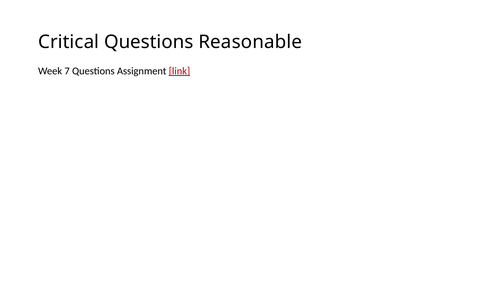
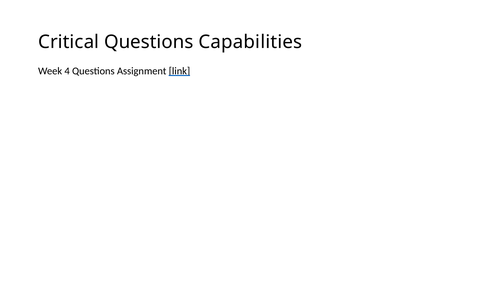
Reasonable: Reasonable -> Capabilities (250, 42)
7: 7 -> 4 (67, 71)
link colour: red -> black (179, 71)
